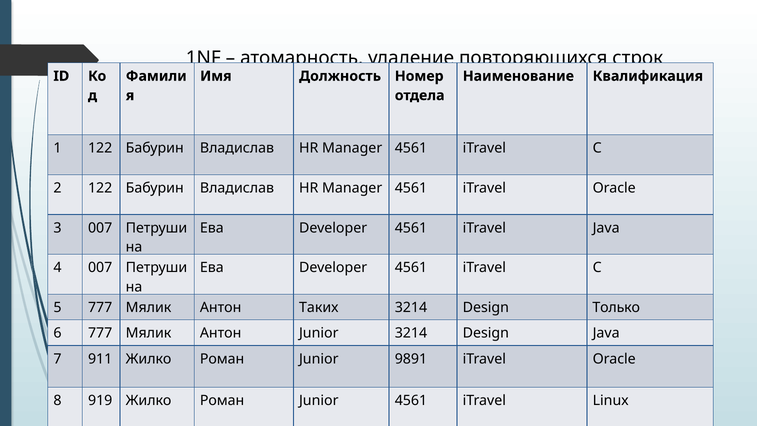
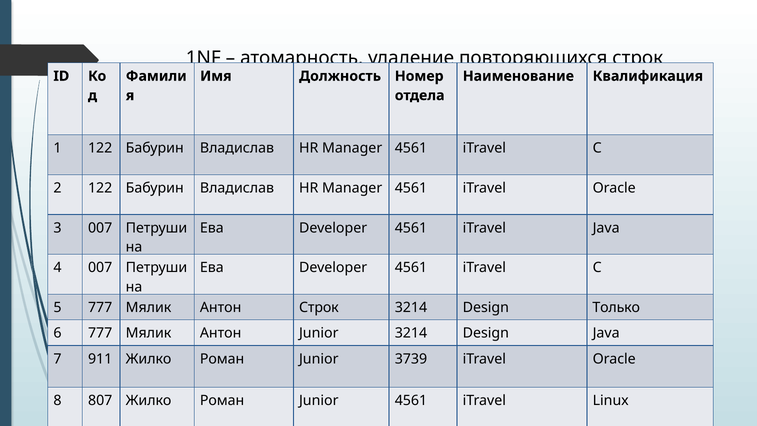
Антон Таких: Таких -> Строк (319, 307)
9891: 9891 -> 3739 (411, 359)
919: 919 -> 807 (100, 400)
